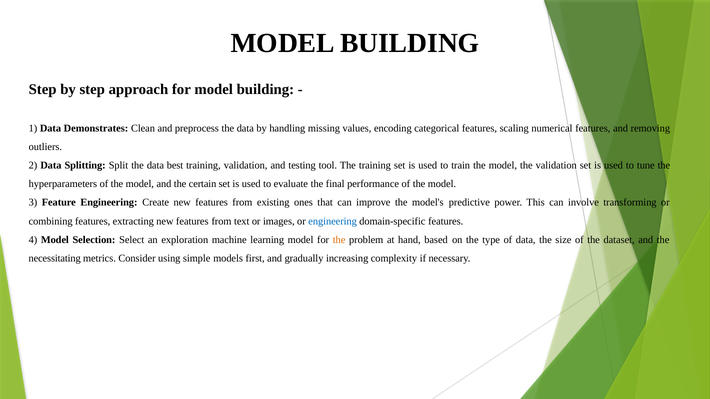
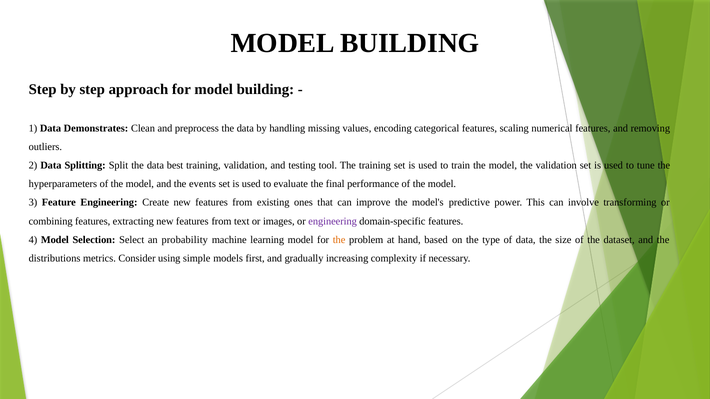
certain: certain -> events (202, 184)
engineering colour: blue -> purple (333, 221)
exploration: exploration -> probability (185, 240)
necessitating: necessitating -> distributions (55, 259)
